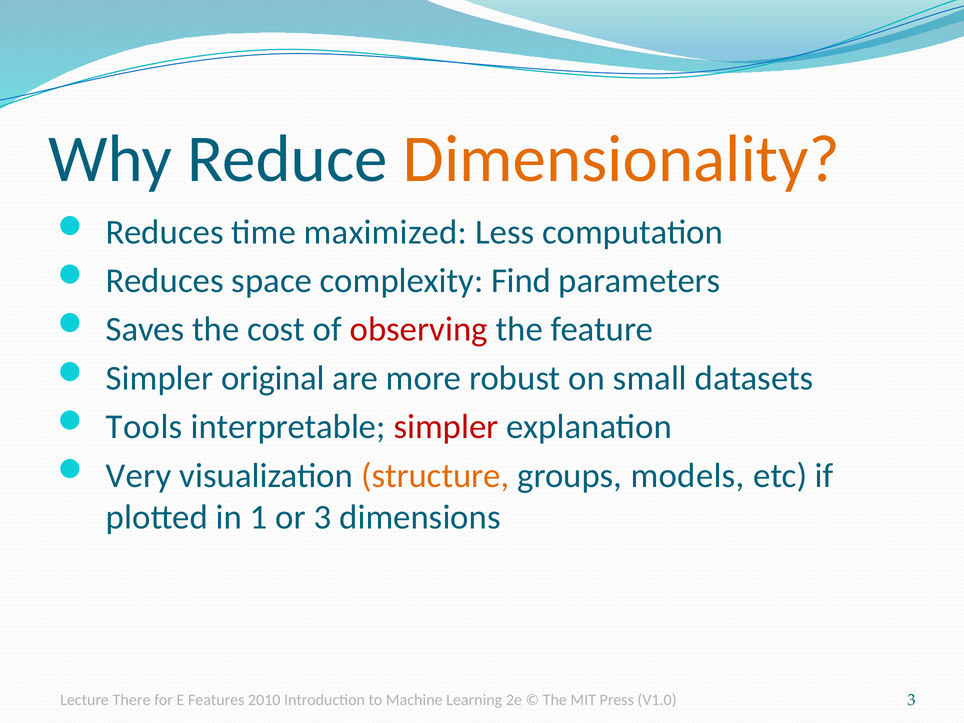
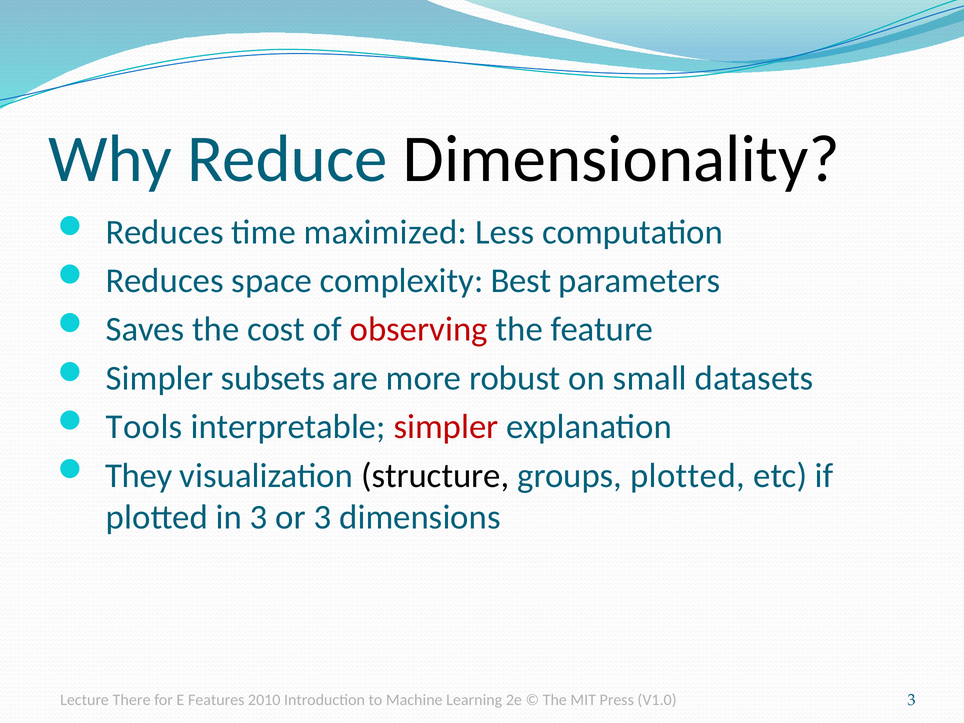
Dimensionality colour: orange -> black (621, 159)
Find: Find -> Best (521, 281)
original: original -> subsets (273, 378)
Very: Very -> They (139, 476)
structure colour: orange -> black (435, 476)
groups models: models -> plotted (688, 476)
in 1: 1 -> 3 (259, 517)
